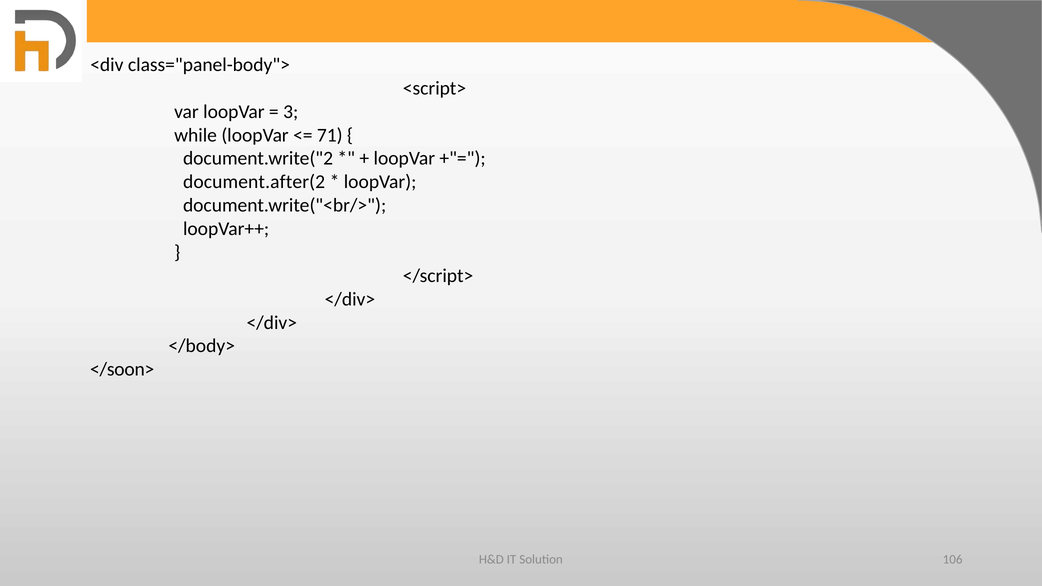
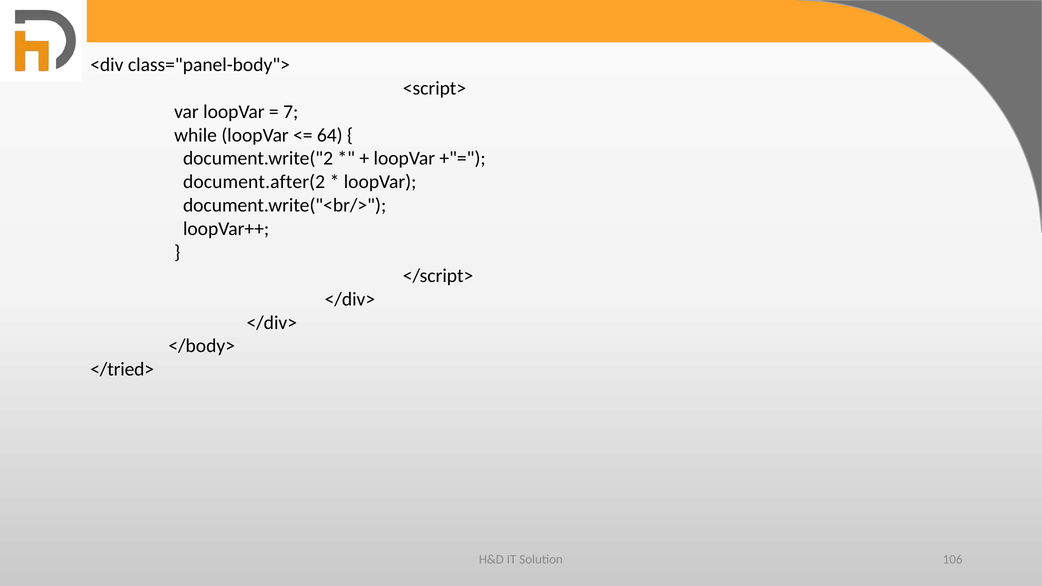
3: 3 -> 7 (291, 112)
71: 71 -> 64 (330, 135)
</soon>: </soon> -> </tried> (122, 370)
